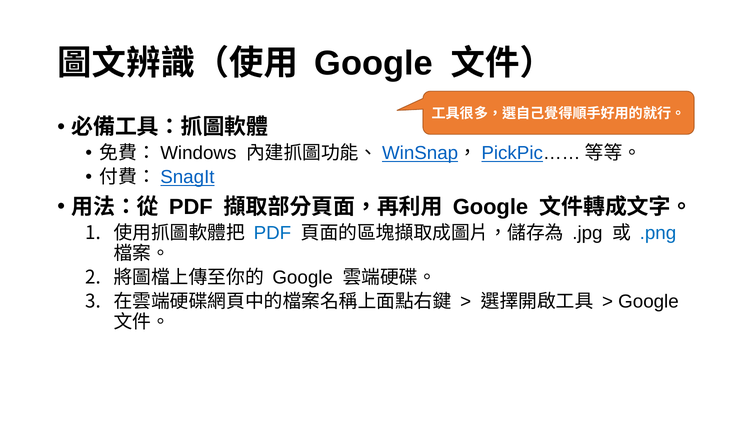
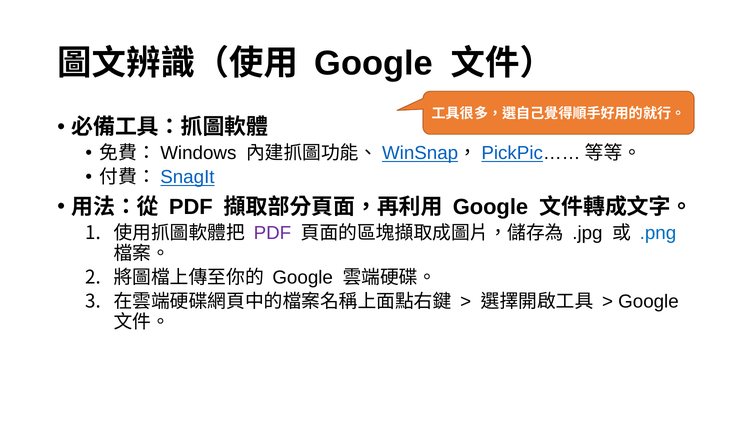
PDF colour: blue -> purple (272, 233)
